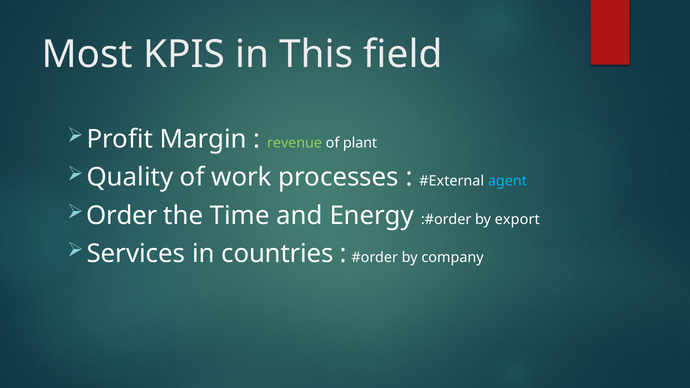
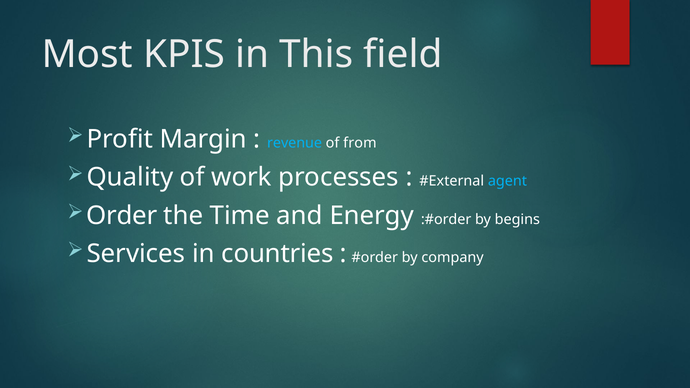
revenue colour: light green -> light blue (295, 143)
plant: plant -> from (360, 143)
export: export -> begins (517, 220)
